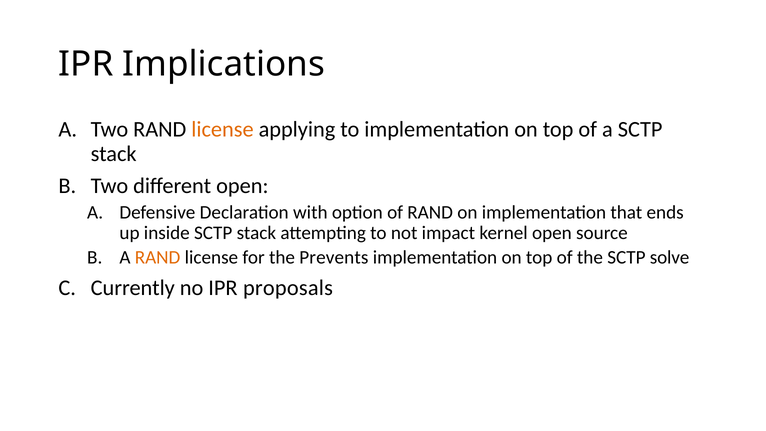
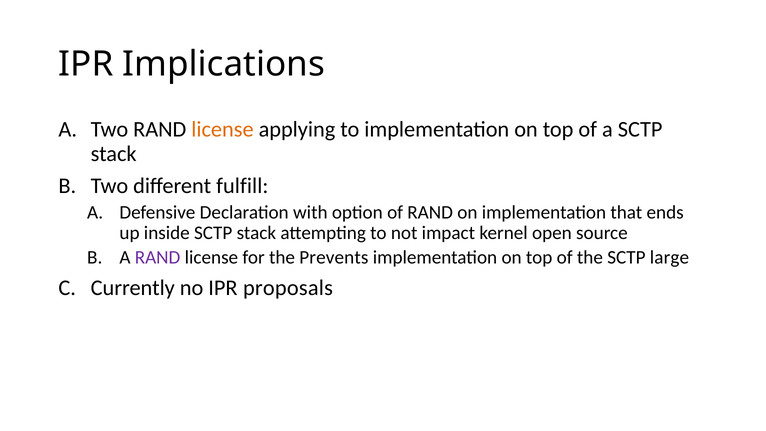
different open: open -> fulfill (242, 186)
RAND colour: orange -> purple (158, 257)
solve: solve -> large (669, 257)
